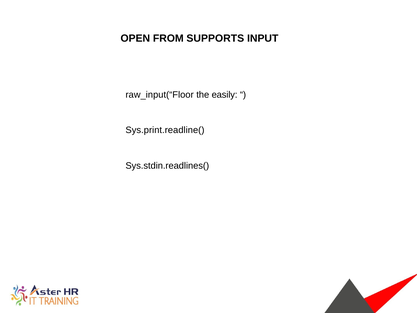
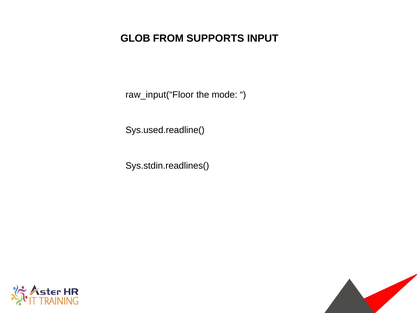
OPEN: OPEN -> GLOB (135, 38)
easily: easily -> mode (225, 95)
Sys.print.readline(: Sys.print.readline( -> Sys.used.readline( (165, 130)
